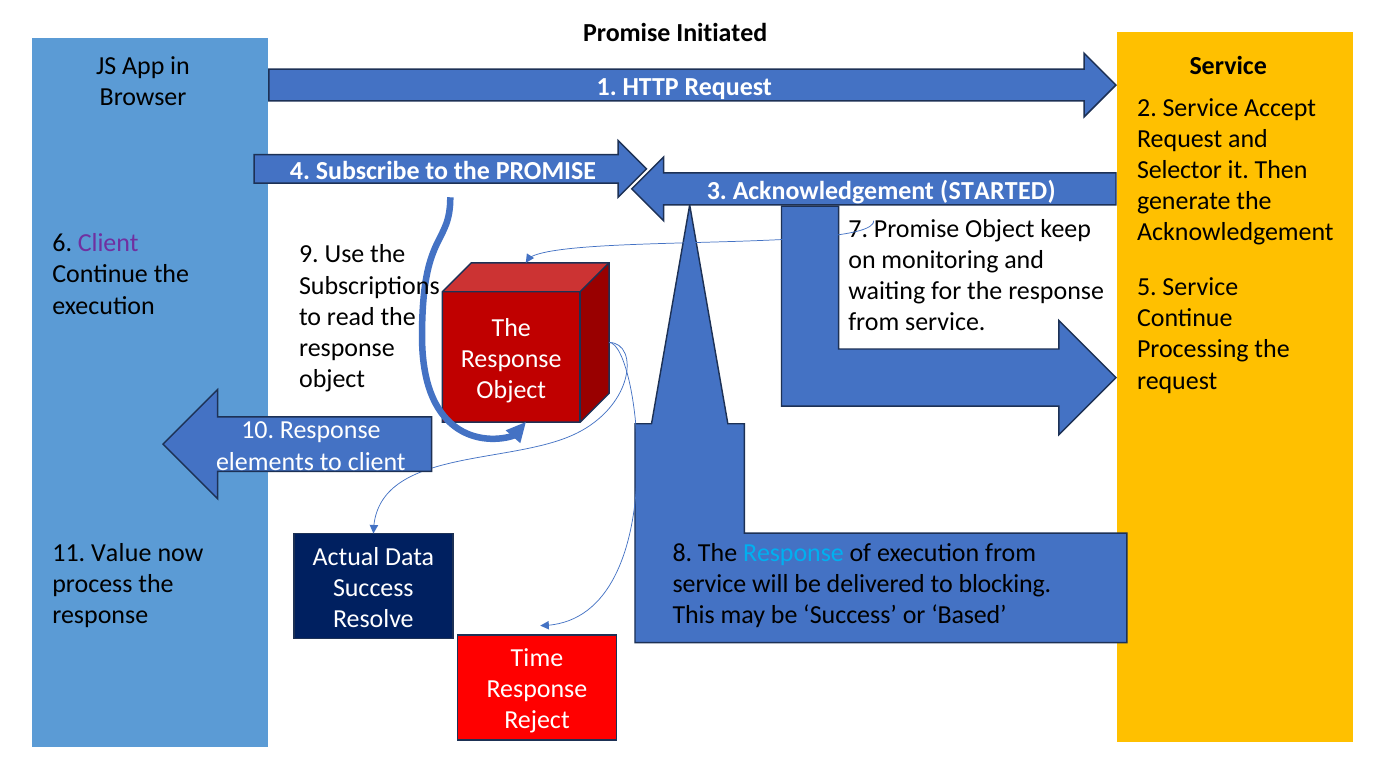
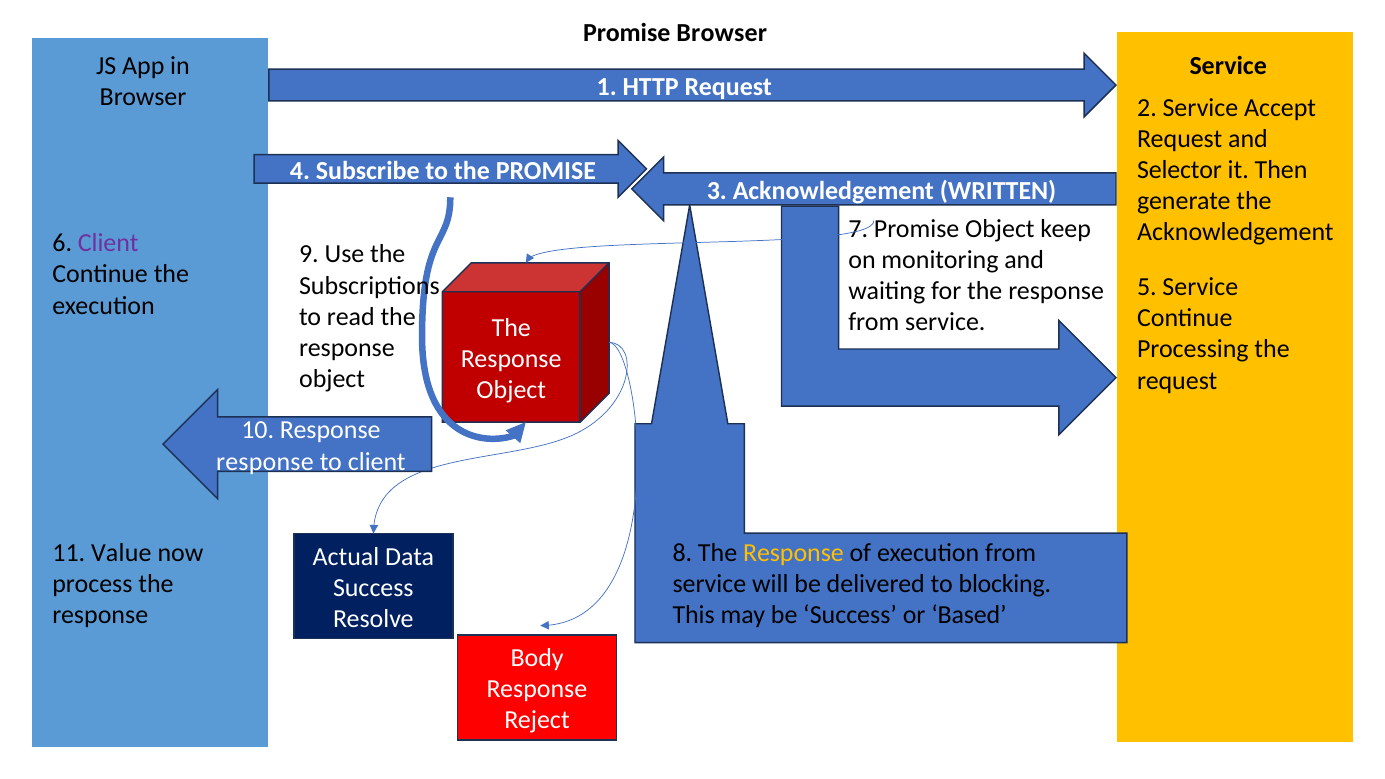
Promise Initiated: Initiated -> Browser (722, 33)
STARTED: STARTED -> WRITTEN (998, 191)
elements: elements -> response (265, 462)
Response colour: light blue -> yellow (793, 553)
Time: Time -> Body (537, 658)
